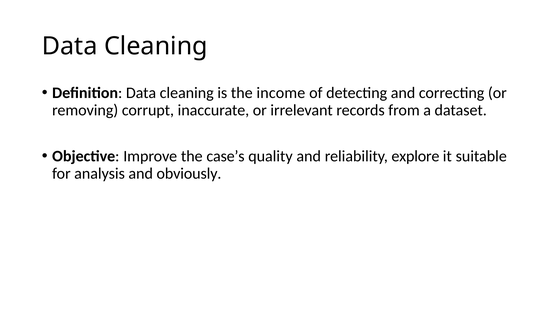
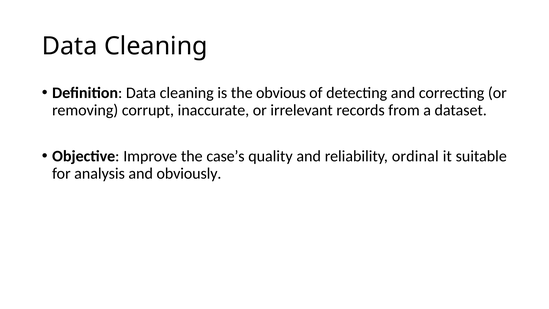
income: income -> obvious (281, 93)
explore: explore -> ordinal (415, 156)
